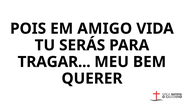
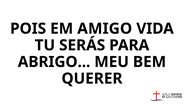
TRAGAR: TRAGAR -> ABRIGO (54, 62)
